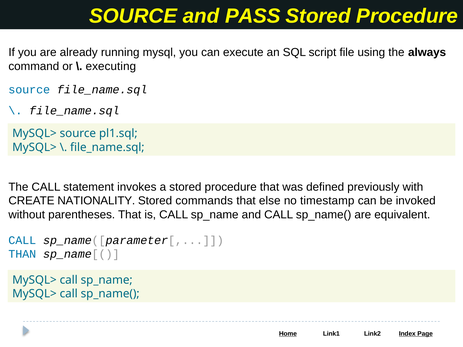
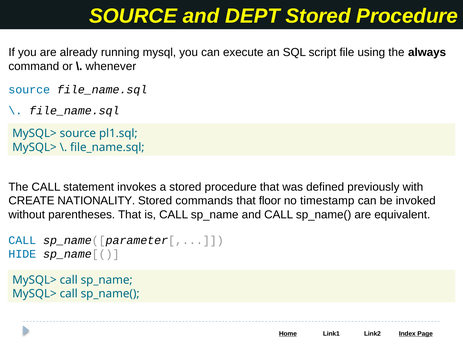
PASS: PASS -> DEPT (253, 16)
executing: executing -> whenever (111, 66)
else: else -> floor (270, 201)
THAN: THAN -> HIDE (22, 254)
